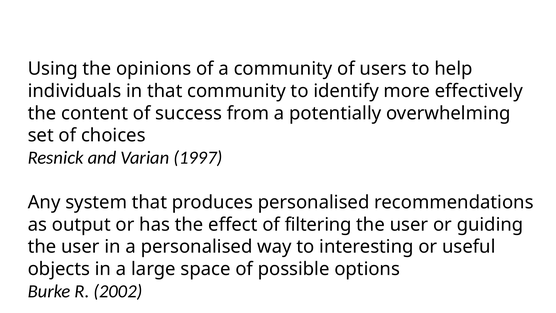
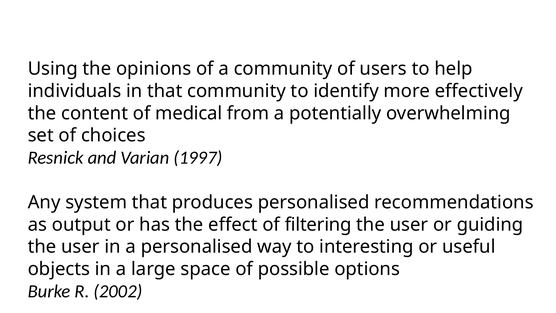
success: success -> medical (189, 113)
